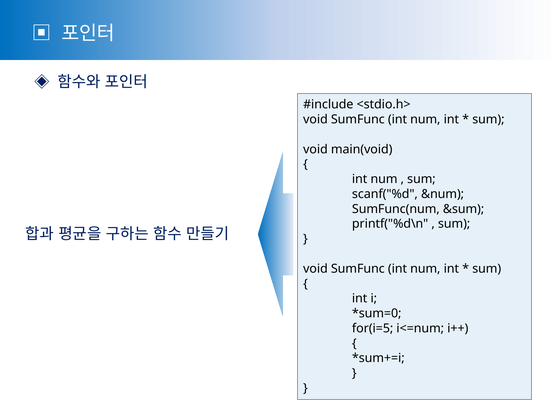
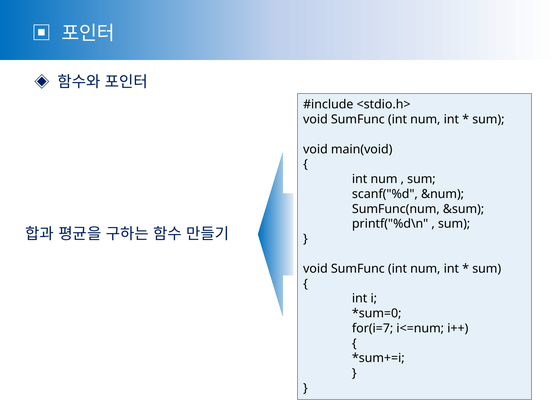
for(i=5: for(i=5 -> for(i=7 (373, 328)
